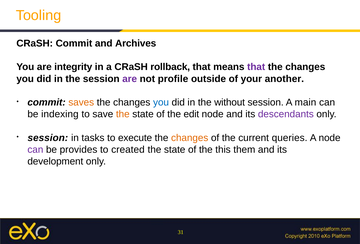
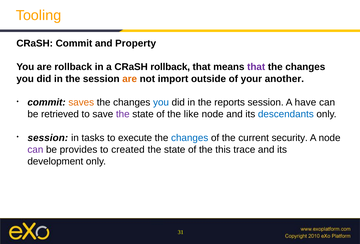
Archives: Archives -> Property (136, 43)
are integrity: integrity -> rollback (73, 67)
are colour: purple -> orange (130, 79)
profile: profile -> import (173, 79)
without: without -> reports (230, 102)
main: main -> have (305, 102)
indexing: indexing -> retrieved (60, 114)
the colour: orange -> purple (123, 114)
edit: edit -> like (191, 114)
descendants colour: purple -> blue (286, 114)
changes colour: orange -> blue (190, 138)
queries: queries -> security (290, 138)
them: them -> trace (244, 150)
